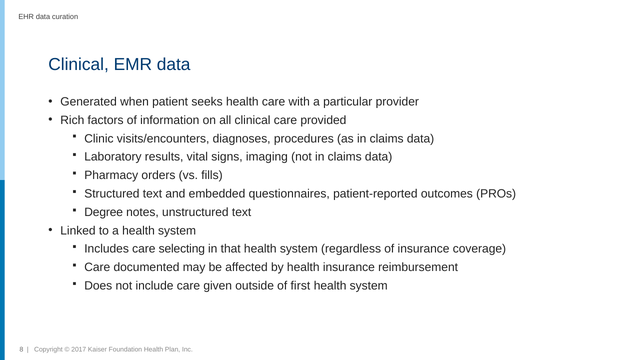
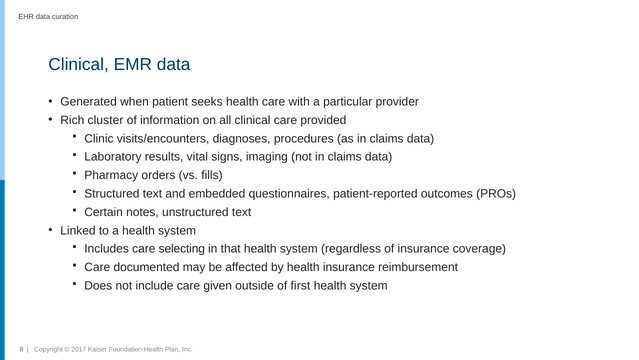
factors: factors -> cluster (106, 120)
Degree: Degree -> Certain (104, 212)
